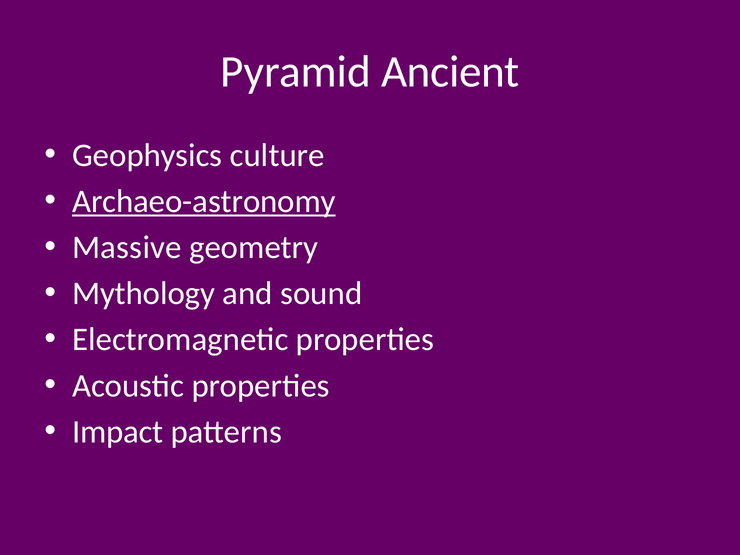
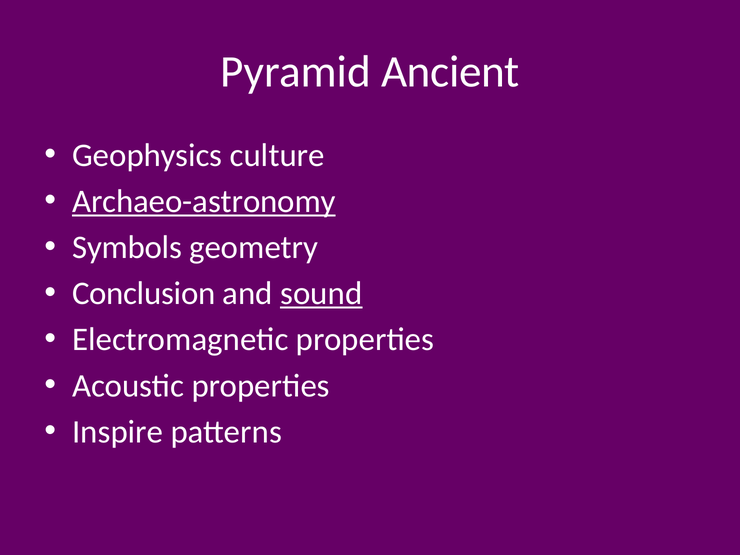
Massive: Massive -> Symbols (127, 247)
Mythology: Mythology -> Conclusion (144, 294)
sound underline: none -> present (321, 294)
Impact: Impact -> Inspire (118, 432)
